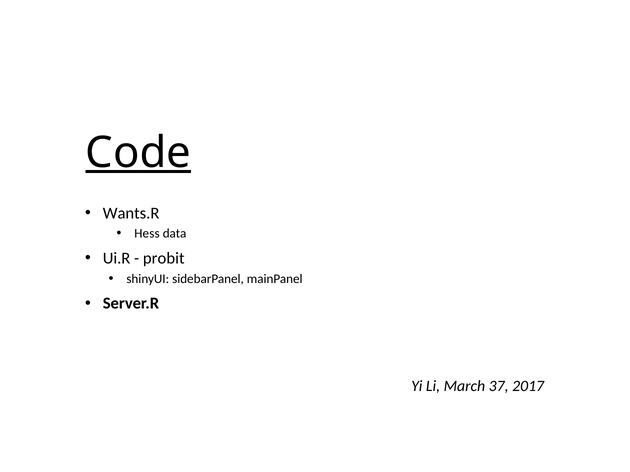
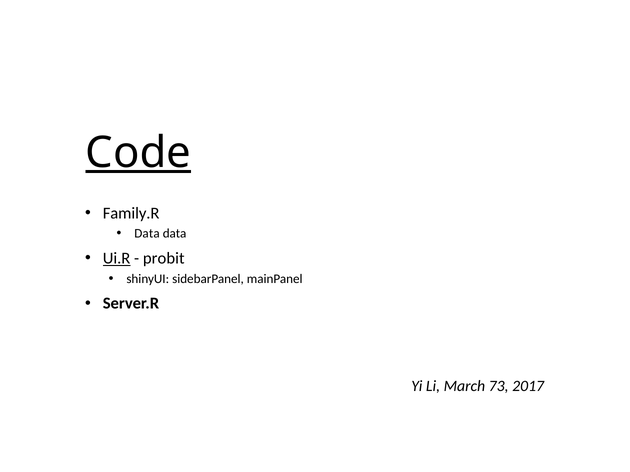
Wants.R: Wants.R -> Family.R (131, 213)
Hess: Hess -> Data (147, 234)
Ui.R underline: none -> present (117, 259)
37: 37 -> 73 (499, 387)
